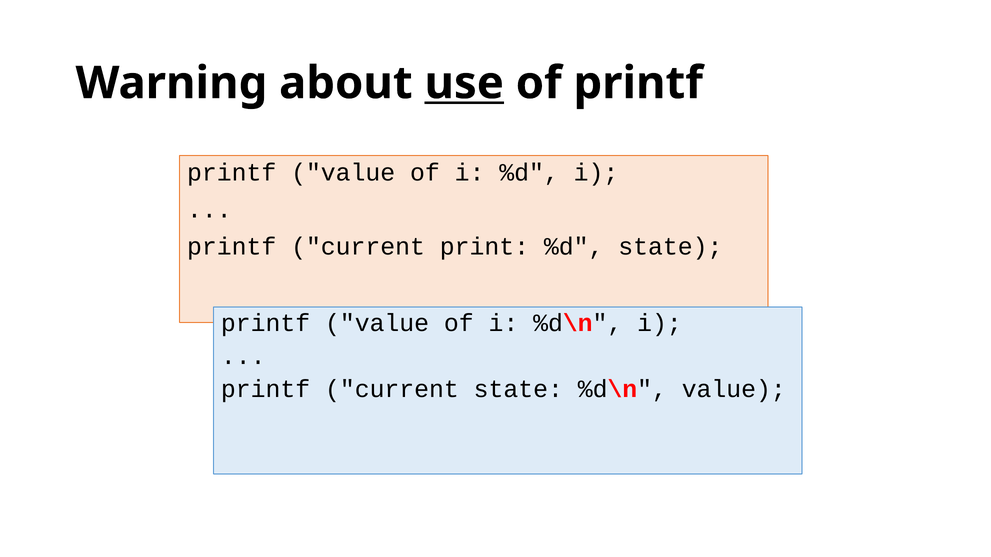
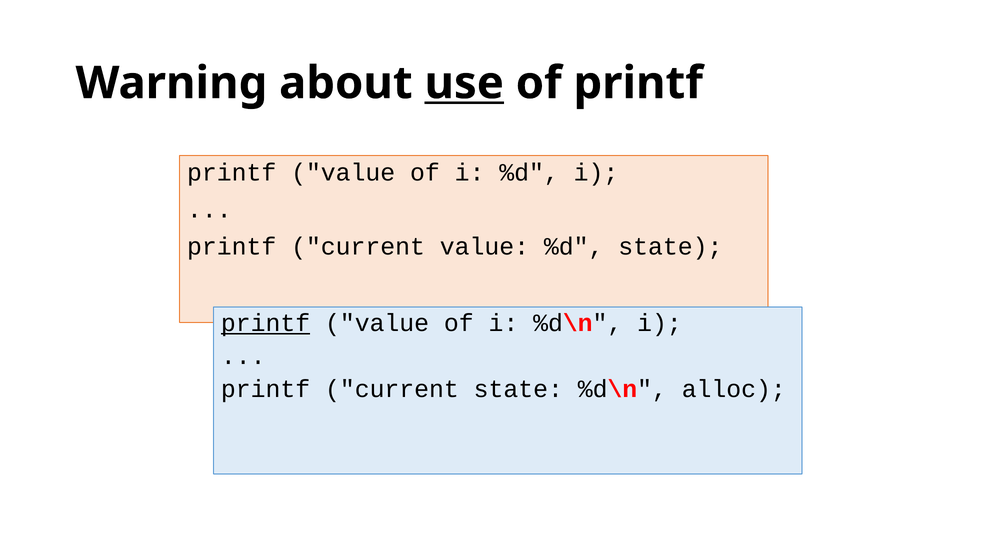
current print: print -> value (484, 247)
printf underline: none -> present (266, 323)
%d\n value: value -> alloc (734, 389)
